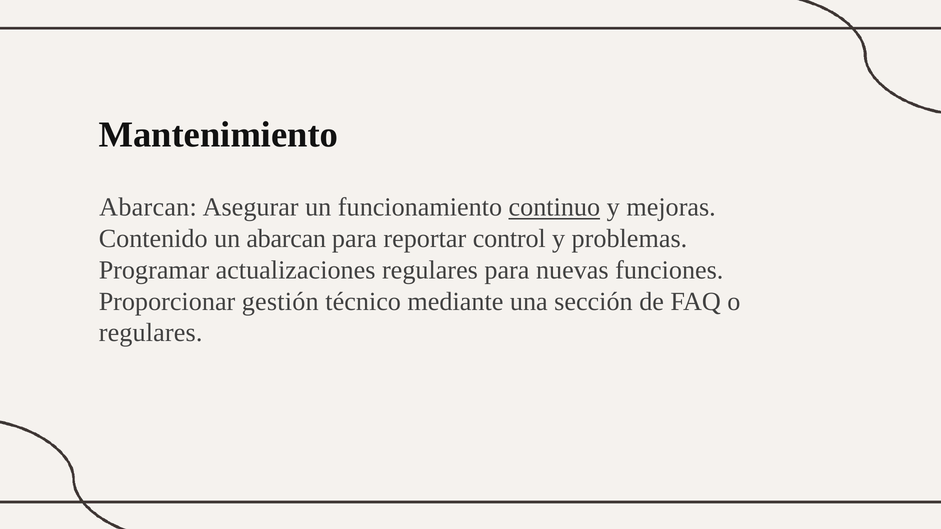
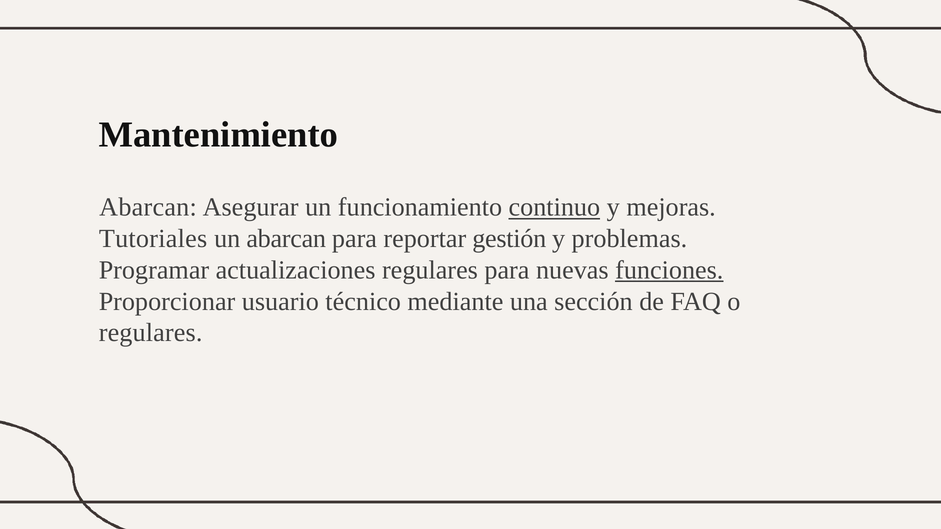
Contenido: Contenido -> Tutoriales (153, 239)
control: control -> gestión (509, 239)
funciones underline: none -> present (669, 270)
gestión: gestión -> usuario (280, 302)
